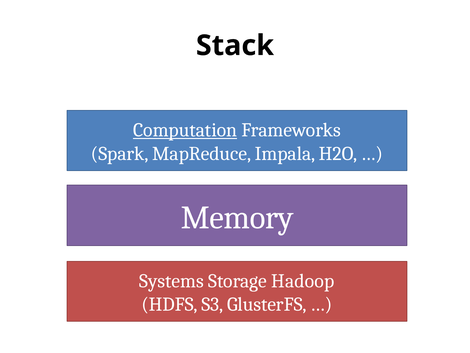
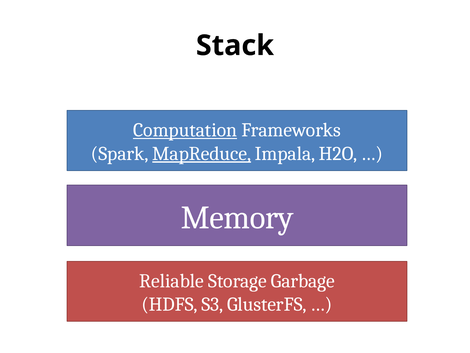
MapReduce underline: none -> present (202, 153)
Systems: Systems -> Reliable (172, 281)
Hadoop: Hadoop -> Garbage (303, 281)
